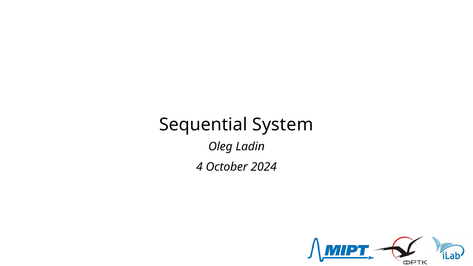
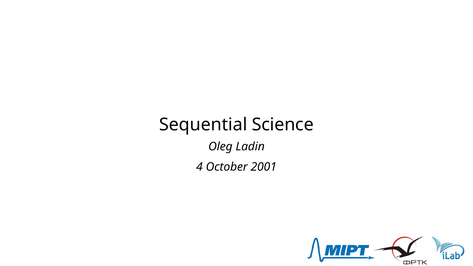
System: System -> Science (283, 125)
2024: 2024 -> 2001 (264, 167)
